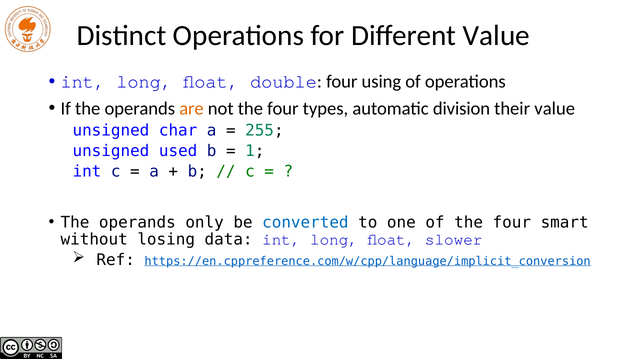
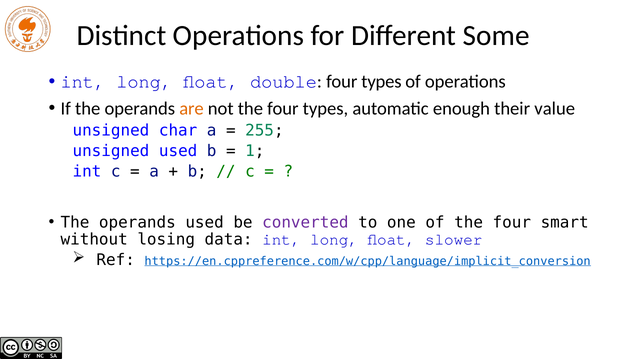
Different Value: Value -> Some (496, 35)
double four using: using -> types (381, 82)
division: division -> enough (461, 109)
operands only: only -> used (205, 222)
converted colour: blue -> purple (305, 222)
